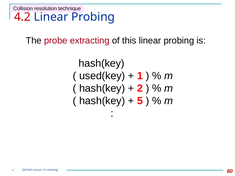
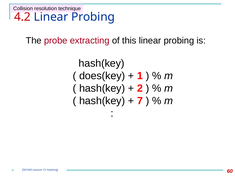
used(key: used(key -> does(key (102, 76)
5: 5 -> 7 (140, 101)
